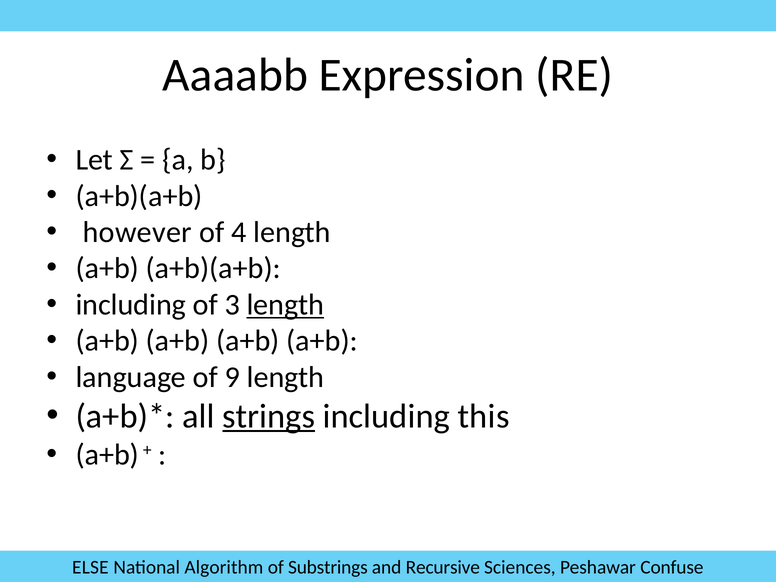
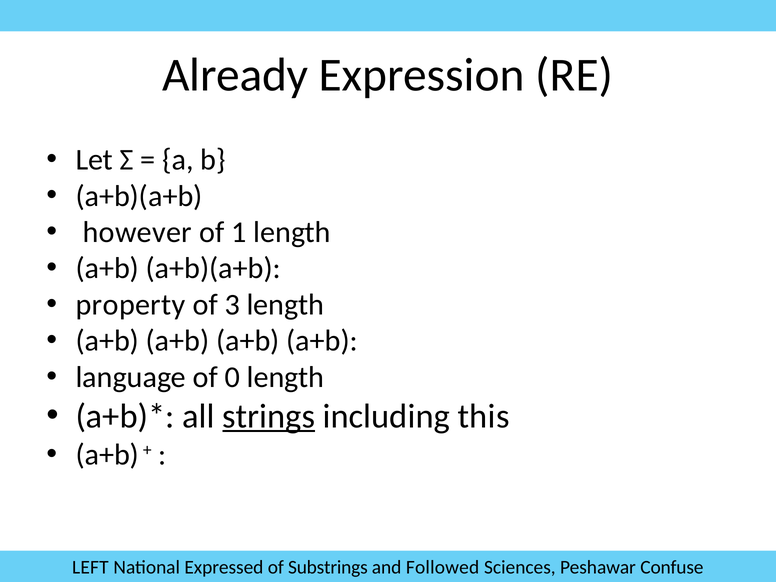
Aaaabb: Aaaabb -> Already (235, 75)
4: 4 -> 1 (239, 232)
including: including -> property (131, 305)
length underline: present -> none (285, 305)
9: 9 -> 0 (232, 377)
ELSE: ELSE -> LEFT (90, 567)
Algorithm: Algorithm -> Expressed (224, 567)
Recursive: Recursive -> Followed (443, 567)
